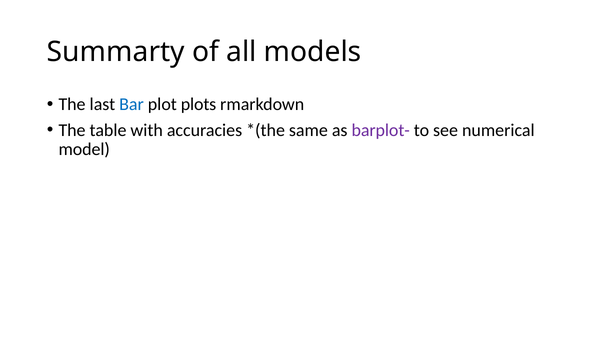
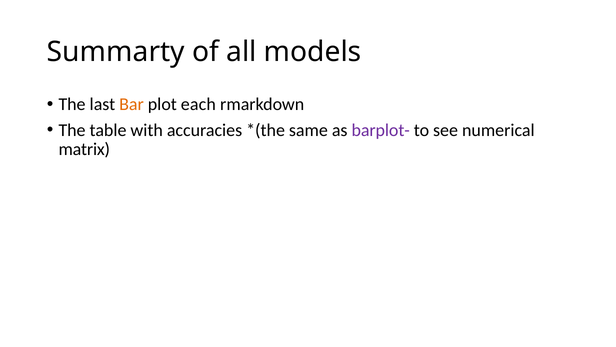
Bar colour: blue -> orange (131, 104)
plots: plots -> each (198, 104)
model: model -> matrix (84, 149)
